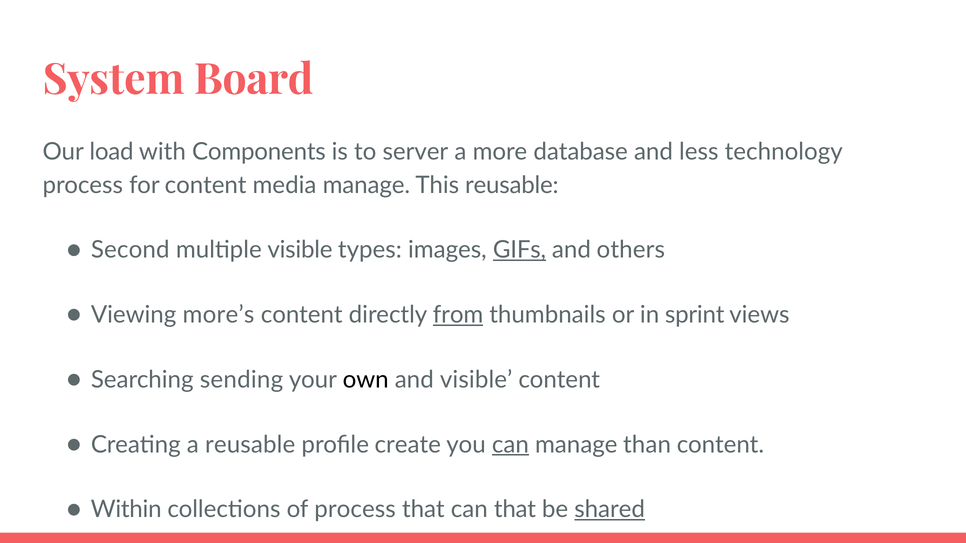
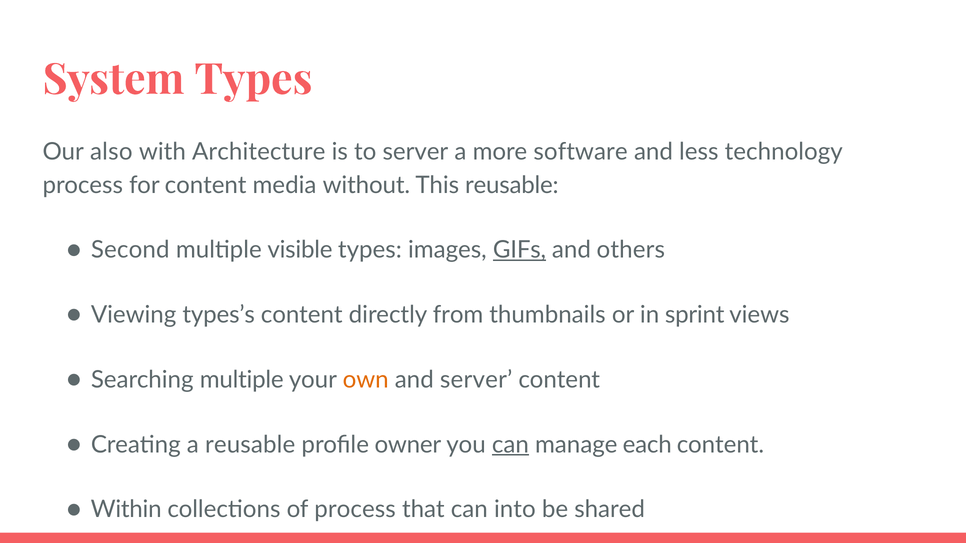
System Board: Board -> Types (253, 80)
load: load -> also (111, 152)
Components: Components -> Architecture (259, 152)
database: database -> software (581, 152)
media manage: manage -> without (366, 185)
more’s: more’s -> types’s (219, 315)
from underline: present -> none (458, 315)
Searching sending: sending -> multiple (242, 380)
own colour: black -> orange (366, 380)
and visible: visible -> server (476, 380)
create: create -> owner (408, 445)
than: than -> each (647, 445)
can that: that -> into (515, 510)
shared underline: present -> none (610, 510)
